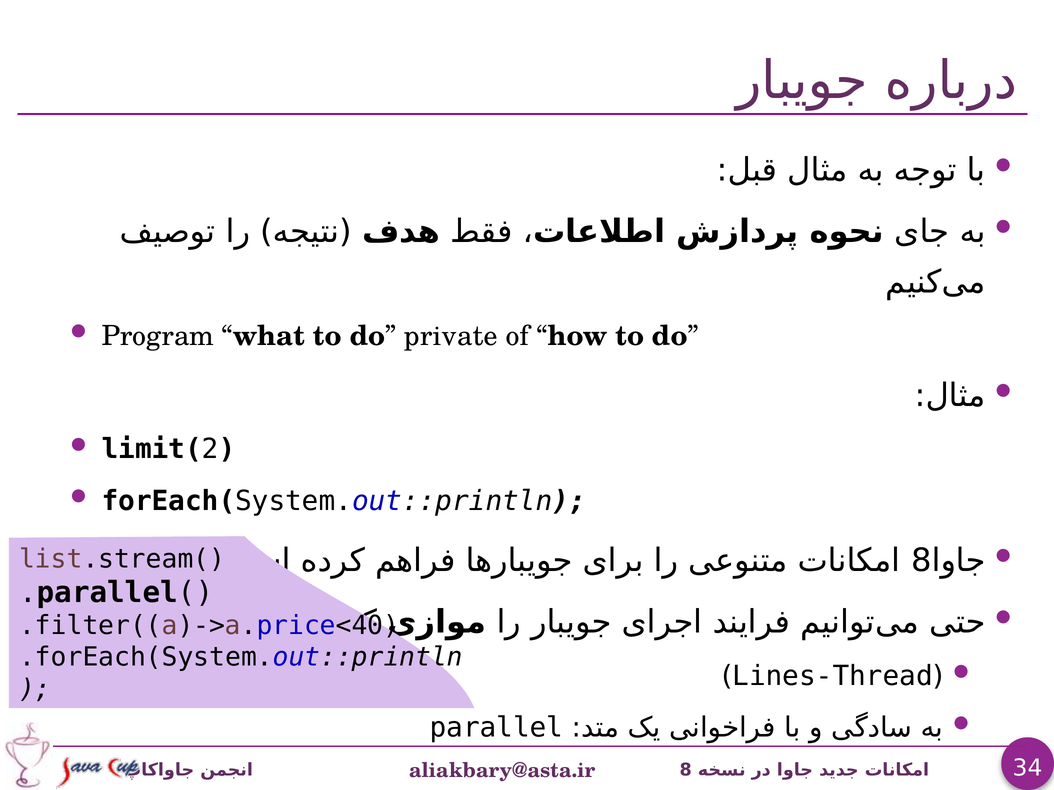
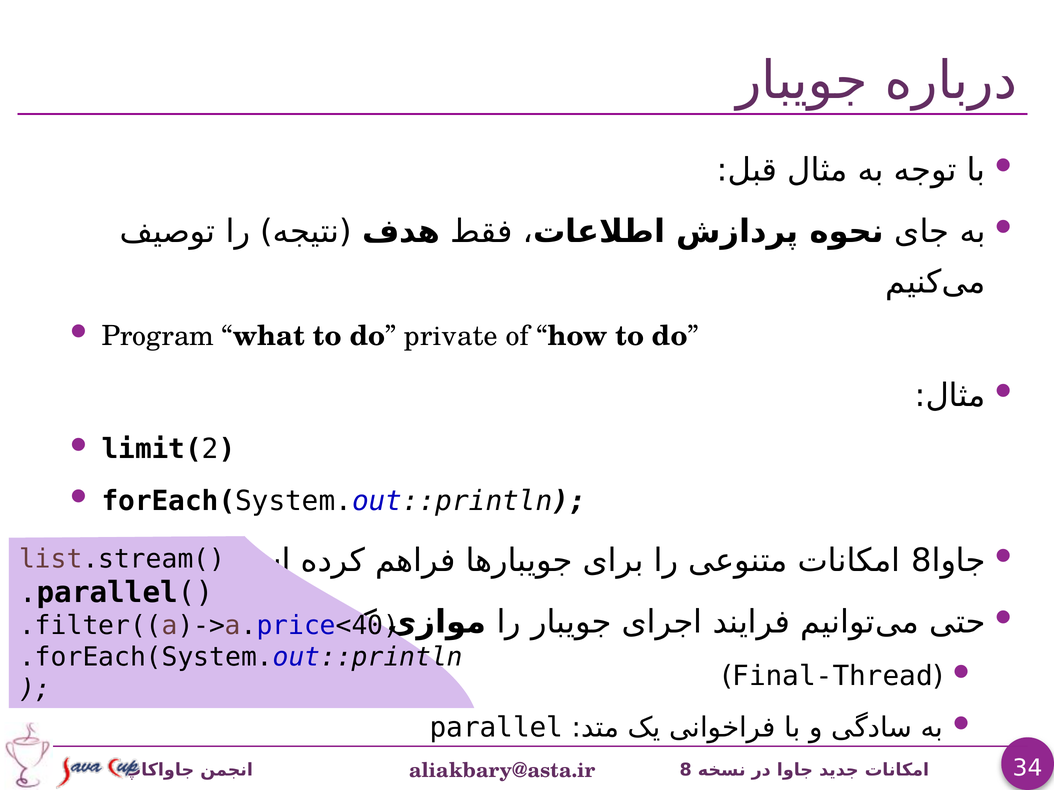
Lines-Thread: Lines-Thread -> Final-Thread (833, 677)
